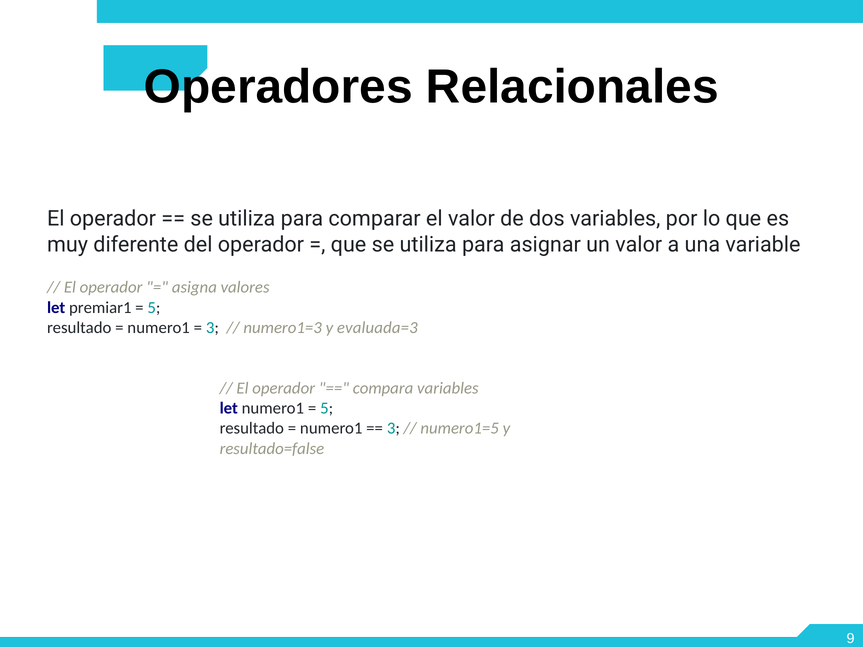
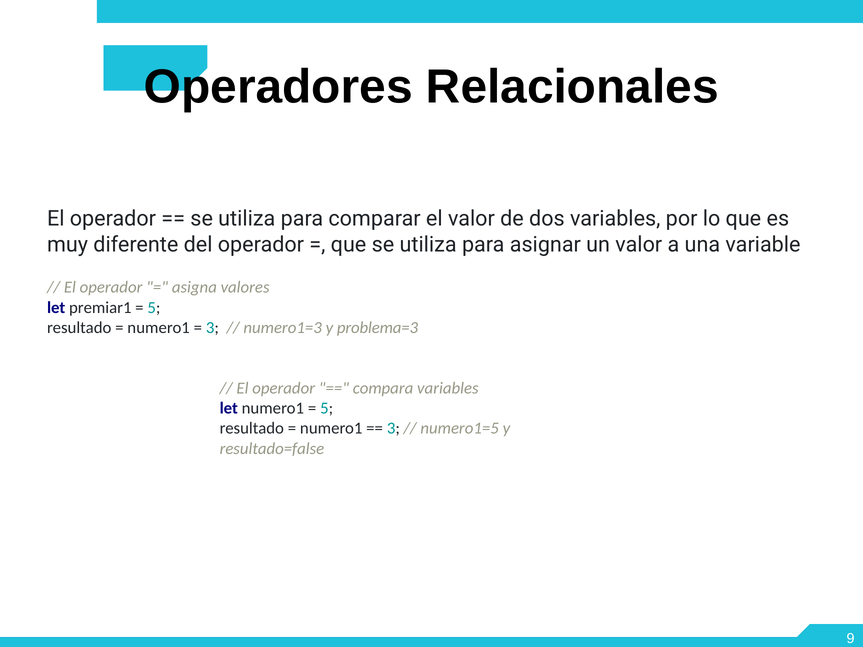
evaluada=3: evaluada=3 -> problema=3 (377, 328)
